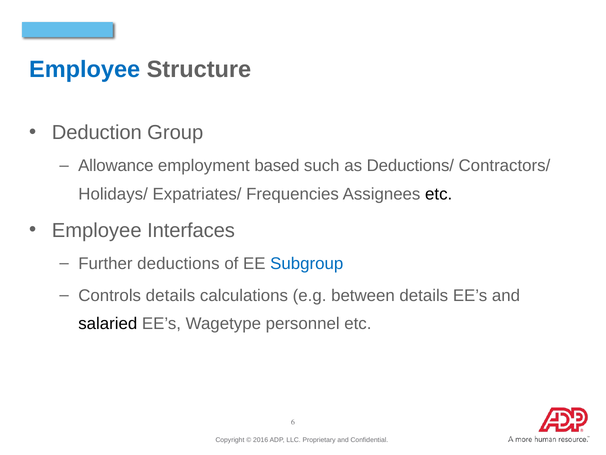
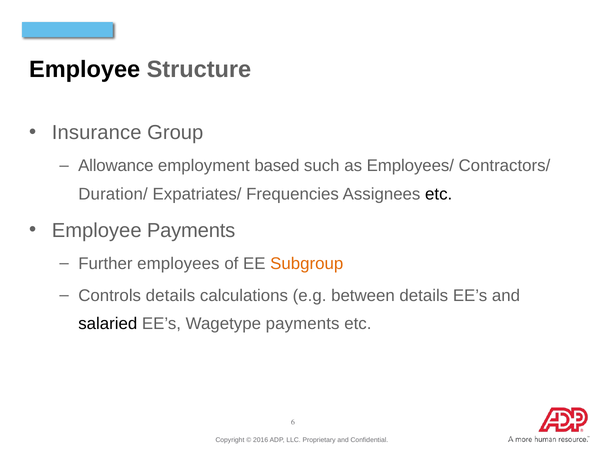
Employee colour: blue -> black (85, 69)
Deduction: Deduction -> Insurance (97, 132)
Deductions/: Deductions/ -> Employees/ (410, 166)
Holidays/: Holidays/ -> Duration/ (113, 194)
Employee Interfaces: Interfaces -> Payments (191, 230)
deductions: deductions -> employees (178, 264)
Subgroup colour: blue -> orange (307, 264)
Wagetype personnel: personnel -> payments (303, 323)
